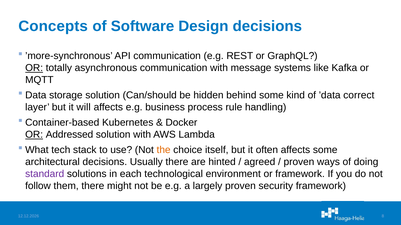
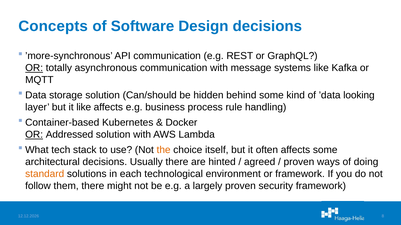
correct: correct -> looking (359, 95)
it will: will -> like (84, 107)
standard colour: purple -> orange (45, 174)
